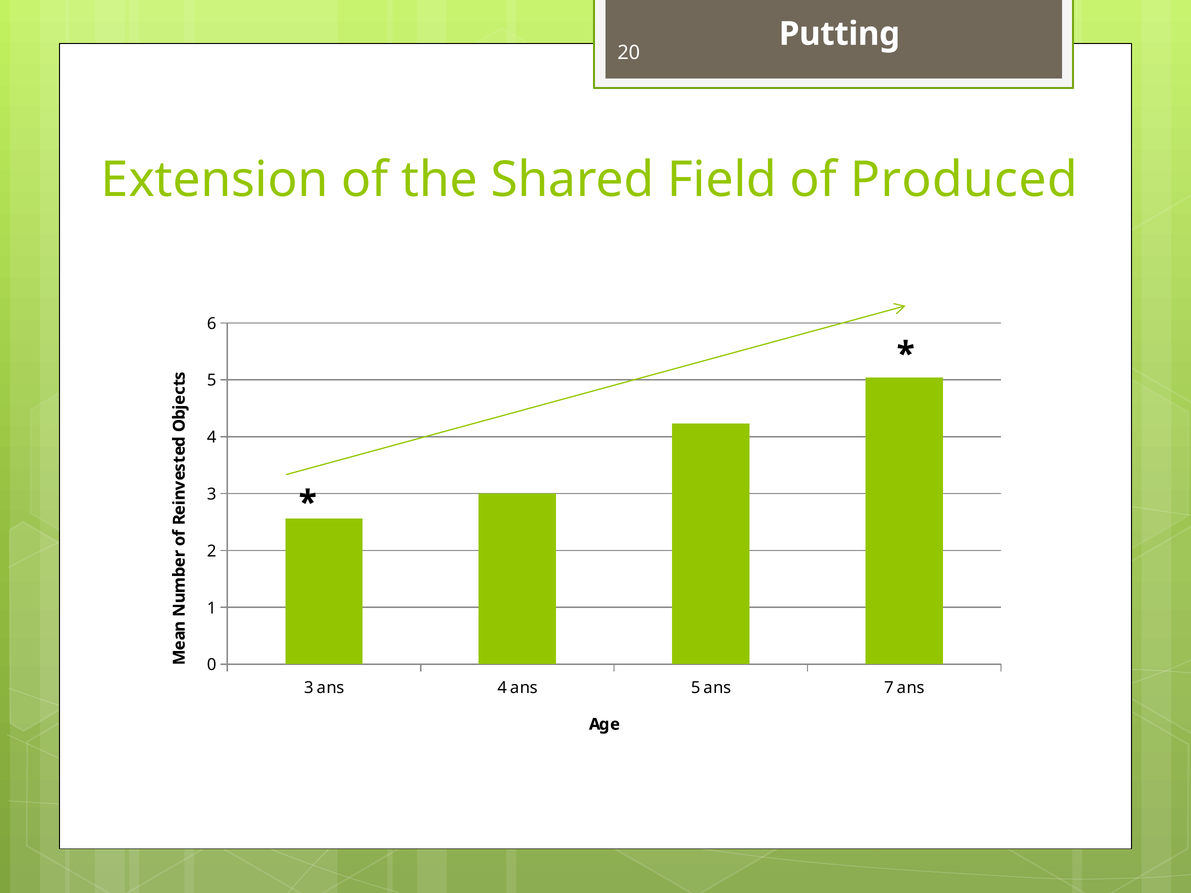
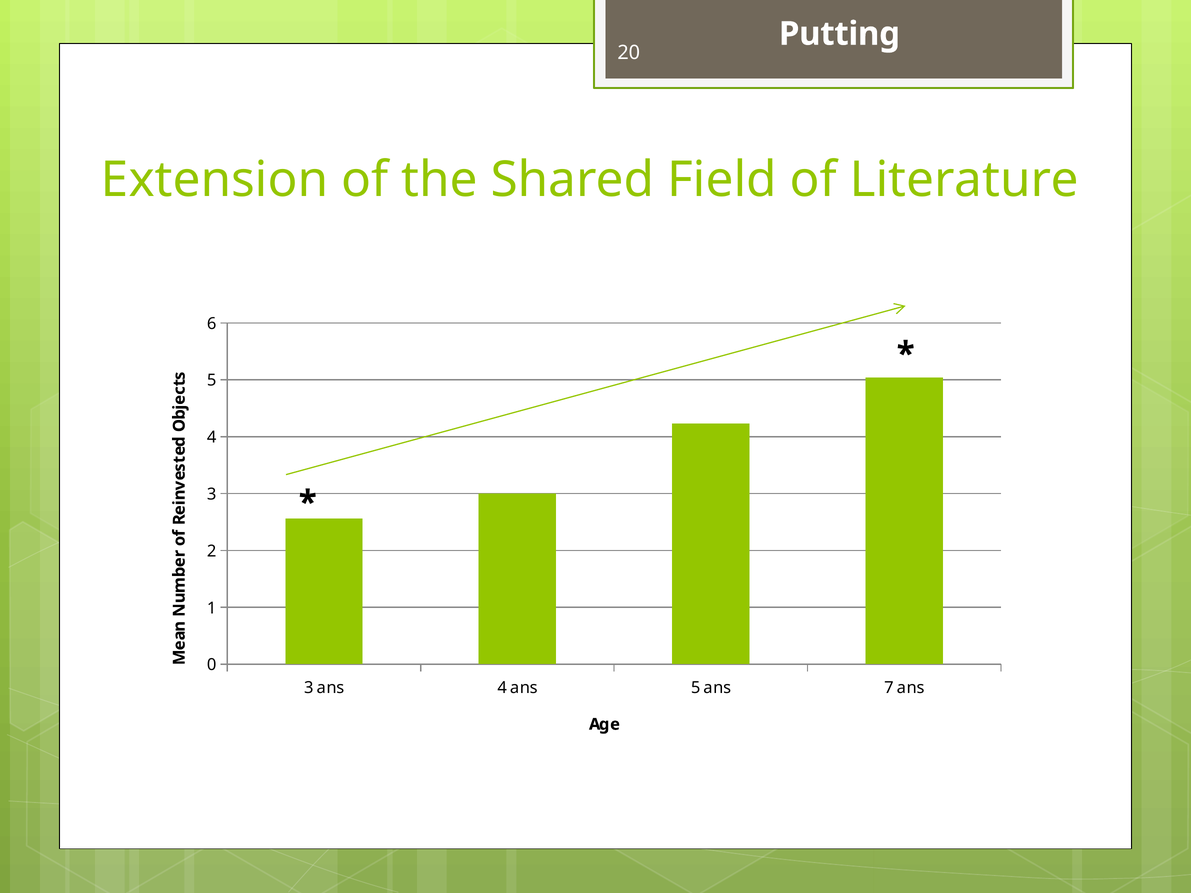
Produced: Produced -> Literature (964, 180)
